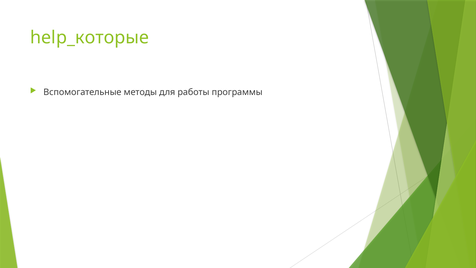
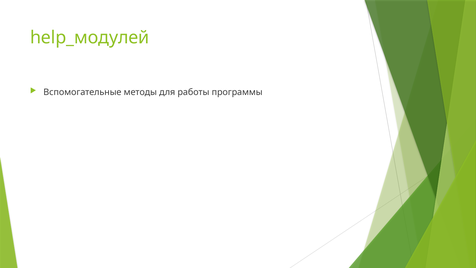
help_которые: help_которые -> help_модулей (90, 38)
